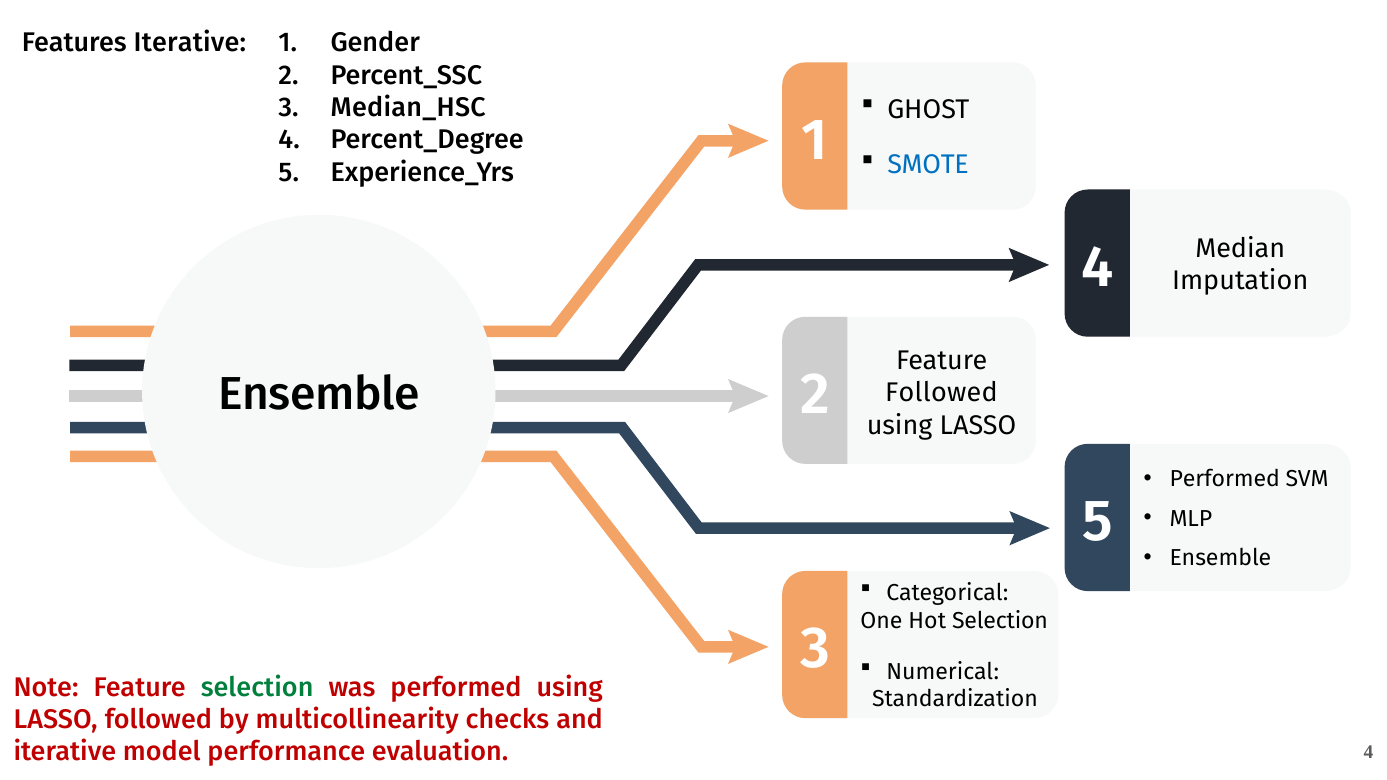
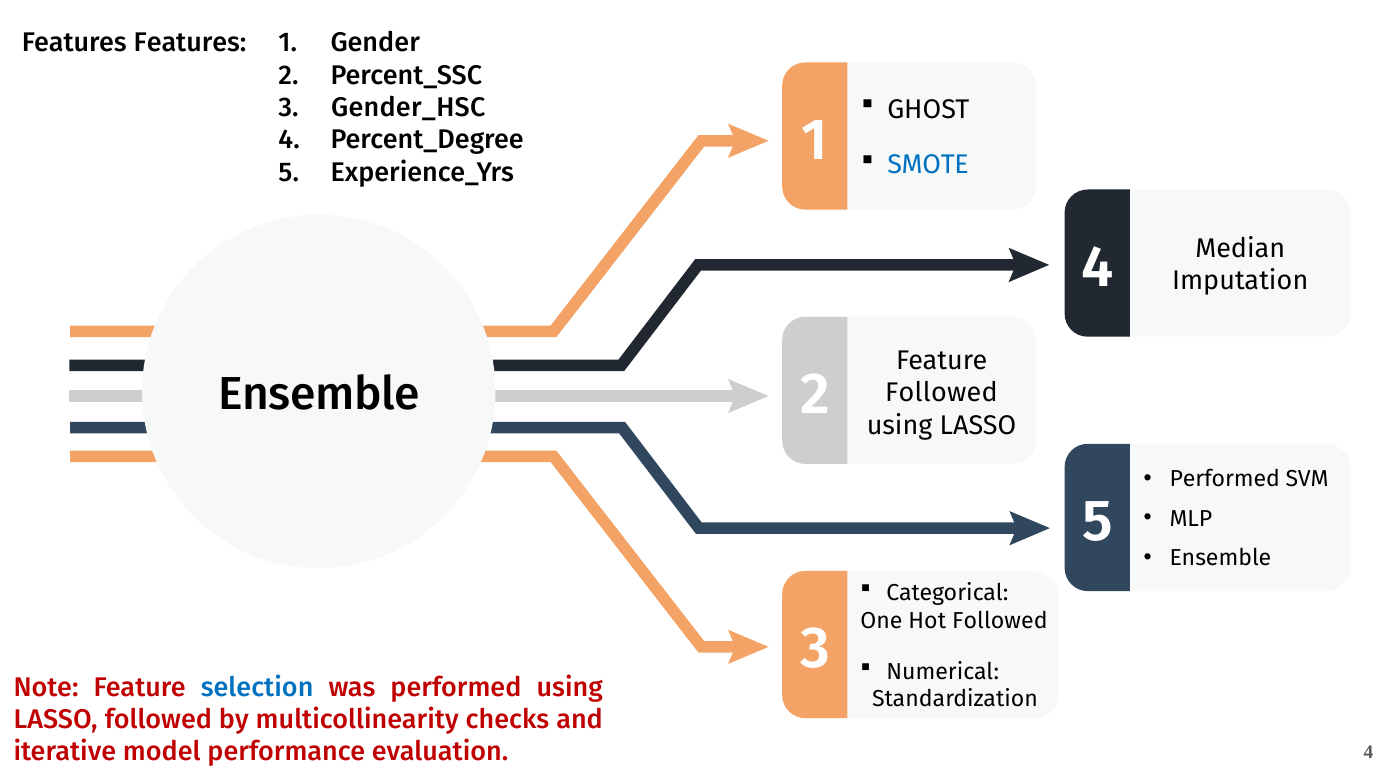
Features Iterative: Iterative -> Features (190, 43)
Median_HSC: Median_HSC -> Gender_HSC (408, 108)
Hot Selection: Selection -> Followed (1000, 621)
selection colour: green -> blue (257, 687)
